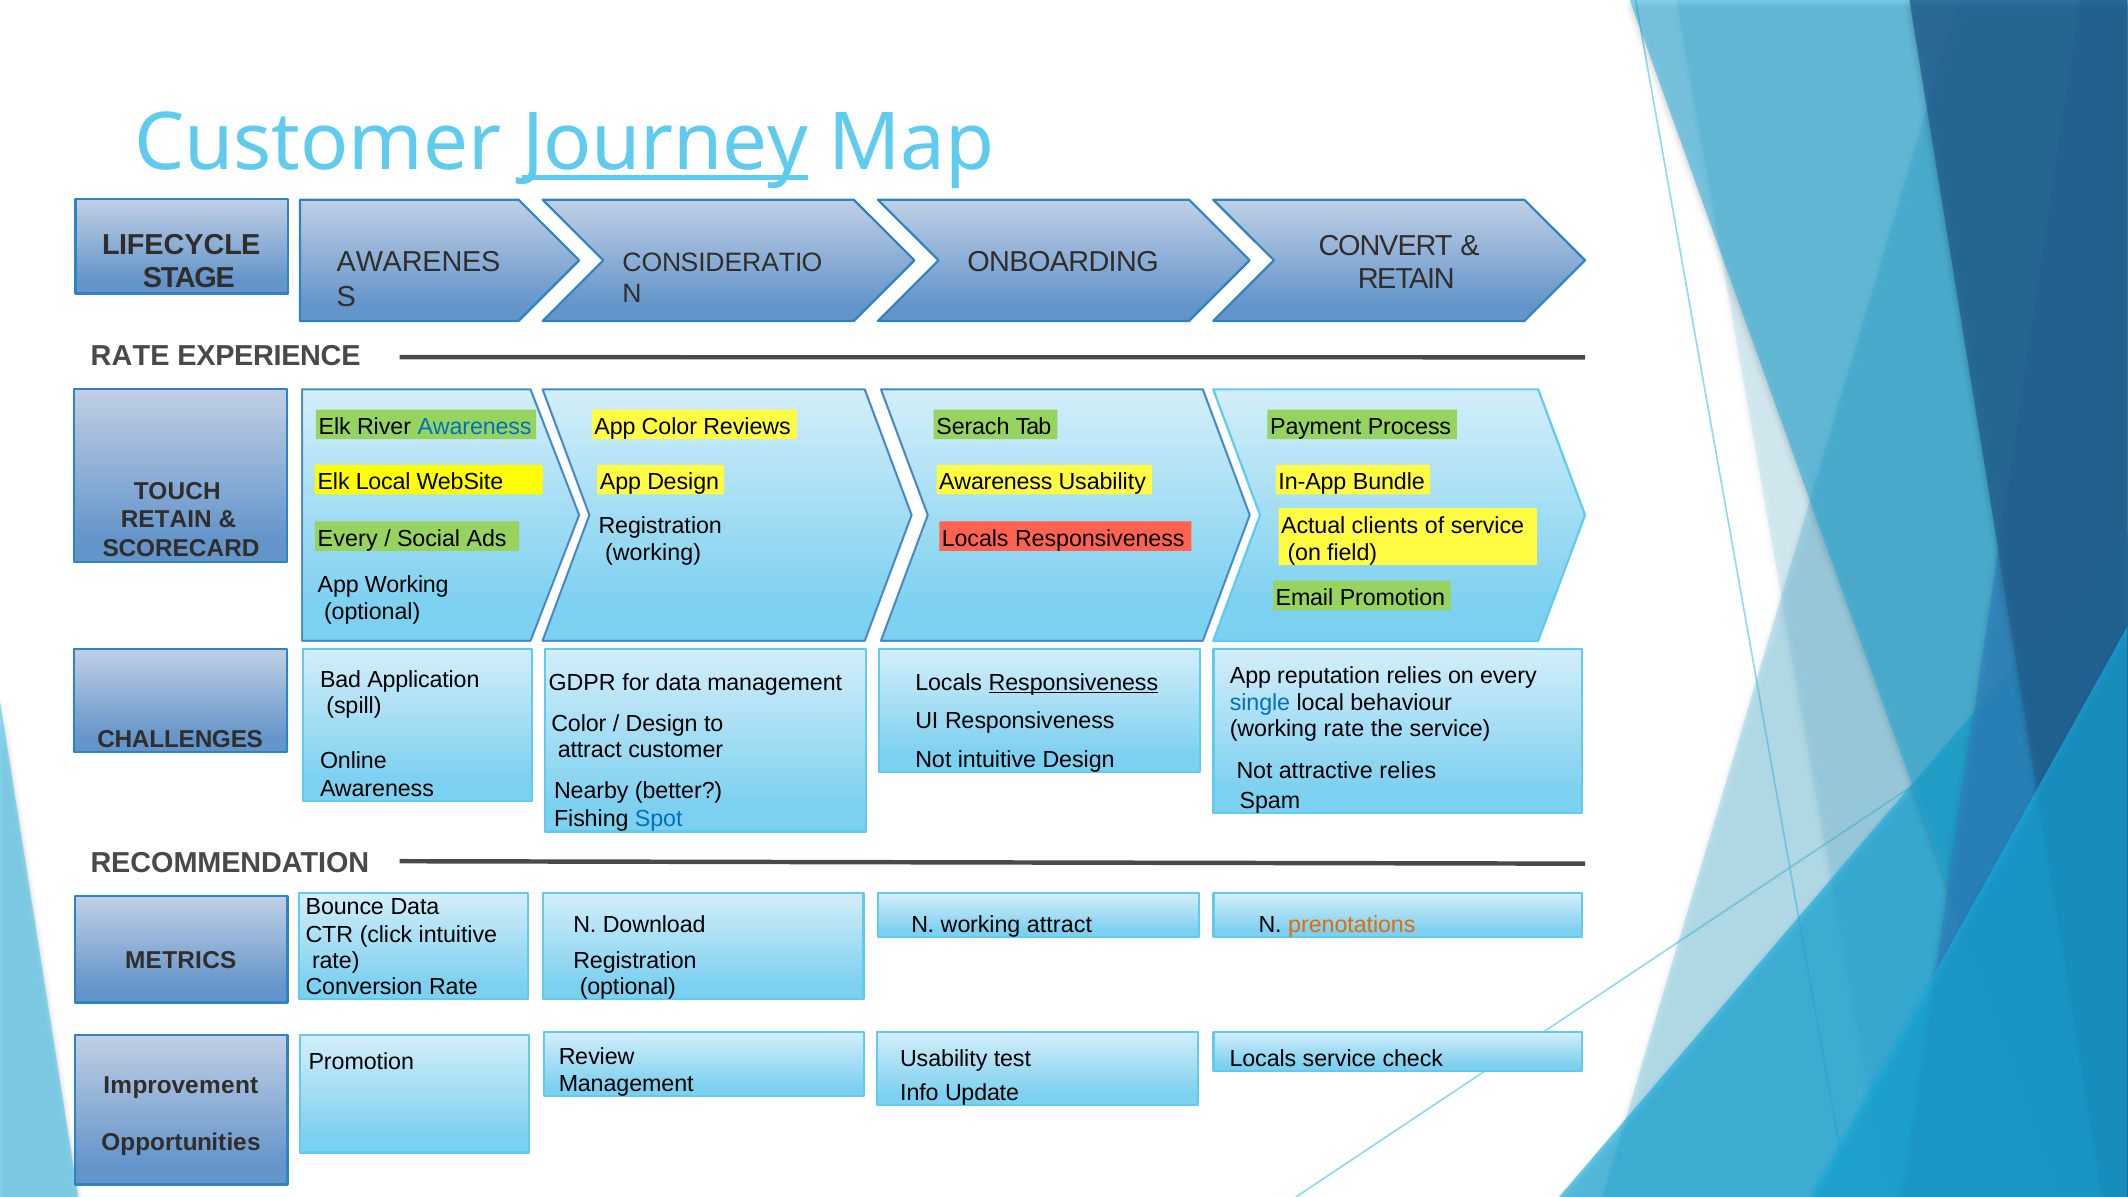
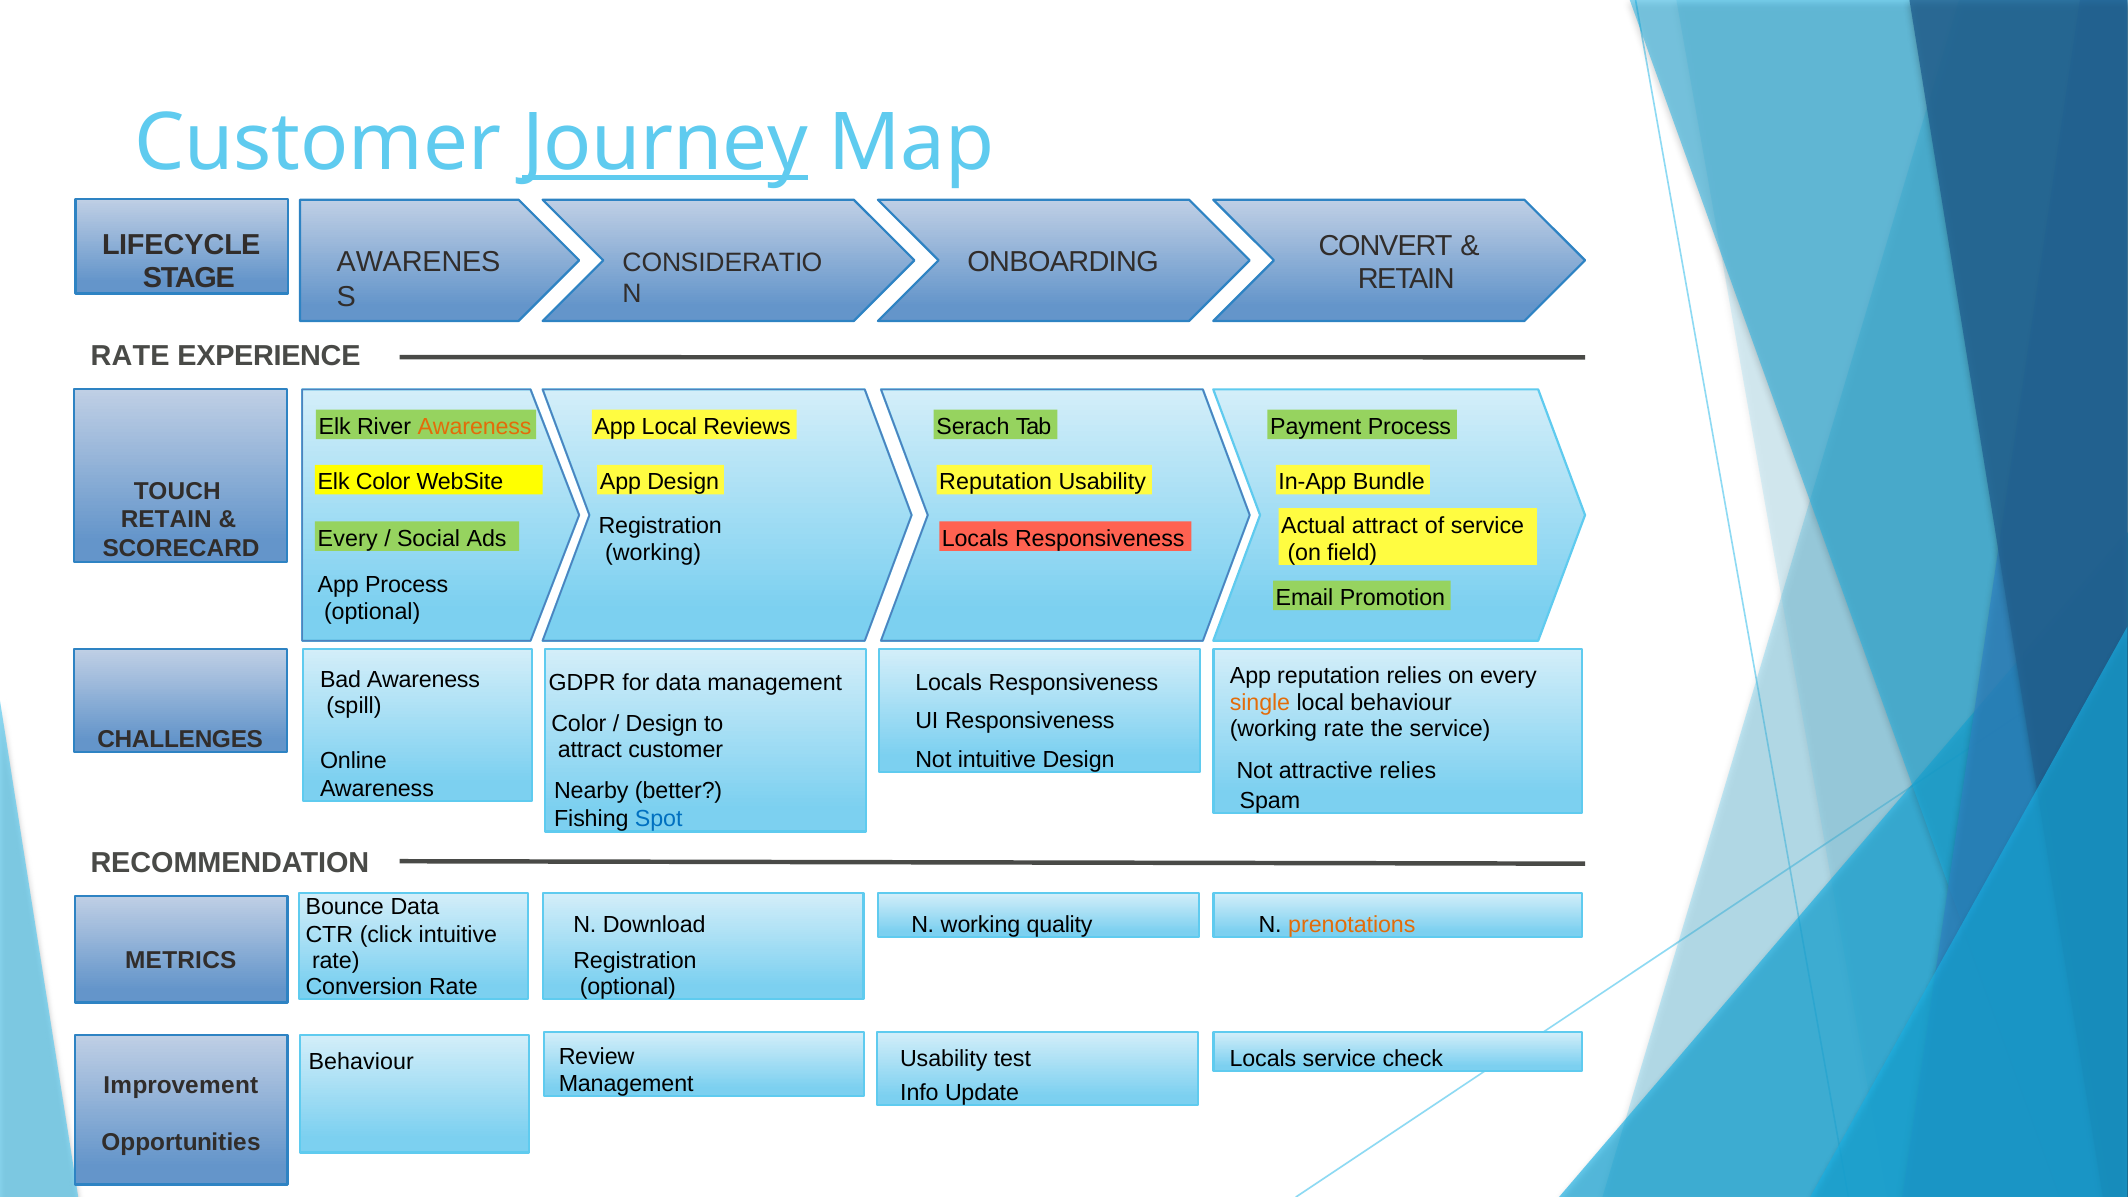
Awareness colour: blue -> orange (475, 427)
App Color: Color -> Local (669, 427)
Elk Local: Local -> Color (383, 482)
Awareness: Awareness -> Reputation (996, 482)
Actual clients: clients -> attract (1385, 526)
App Working: Working -> Process (407, 585)
Bad Application: Application -> Awareness (423, 679)
Responsiveness underline: present -> none (1073, 682)
single colour: blue -> orange (1260, 702)
working attract: attract -> quality (1060, 925)
Promotion: Promotion -> Behaviour (361, 1062)
